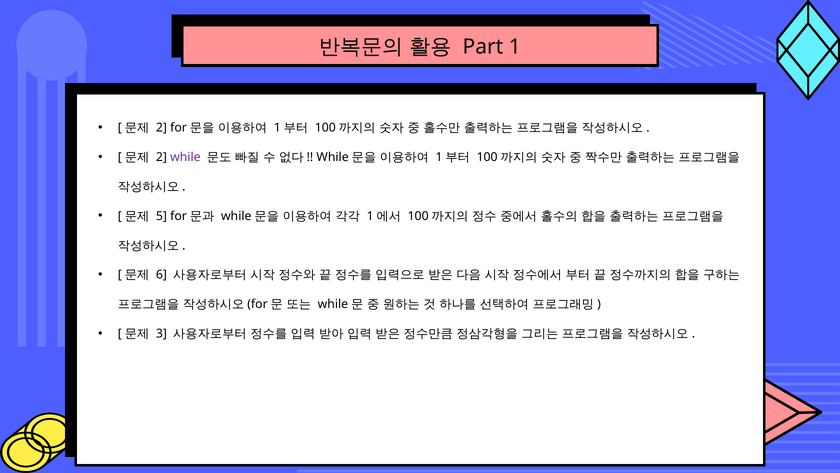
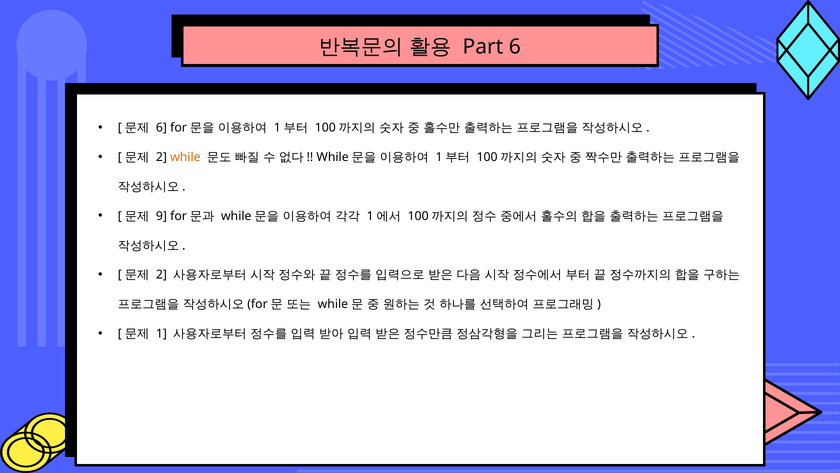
1: 1 -> 6 (515, 47)
2: 2 -> 6 (161, 128)
while colour: purple -> orange (185, 157)
5: 5 -> 9 (161, 216)
6: 6 -> 2 (161, 275)
3: 3 -> 1 (161, 333)
